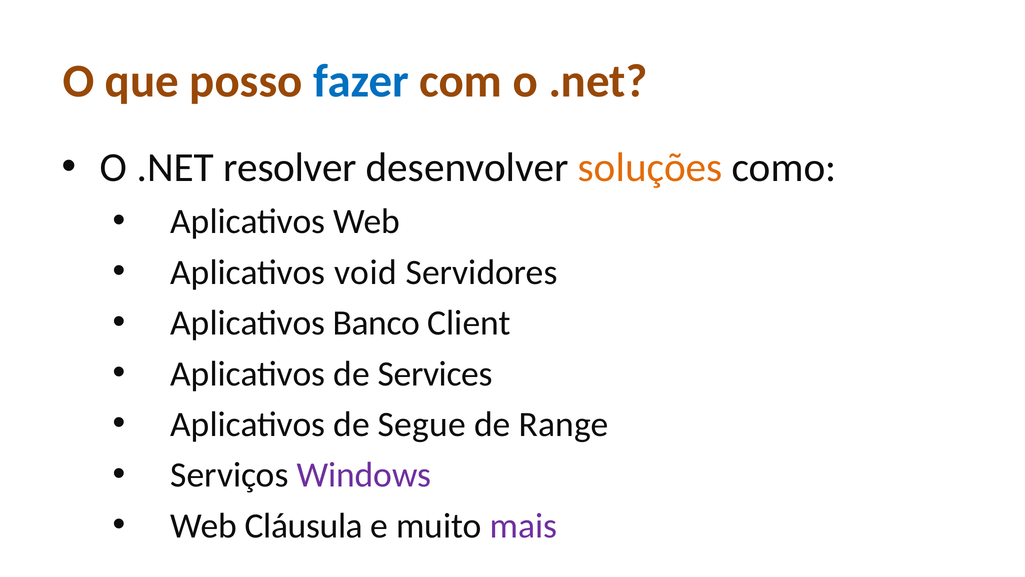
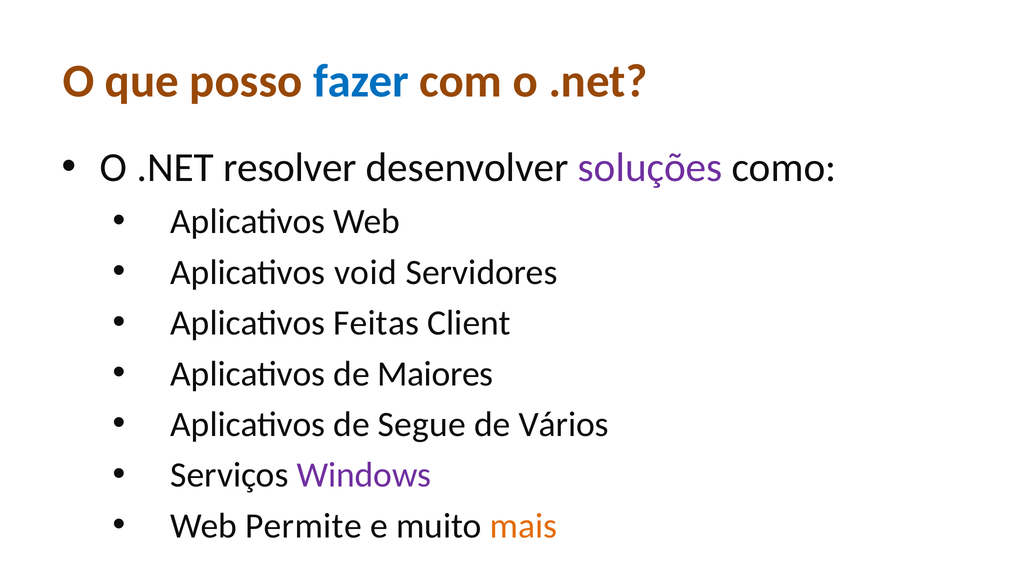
soluções colour: orange -> purple (650, 168)
Banco: Banco -> Feitas (376, 323)
Services: Services -> Maiores (435, 373)
Range: Range -> Vários (564, 424)
Cláusula: Cláusula -> Permite (303, 526)
mais colour: purple -> orange (523, 526)
